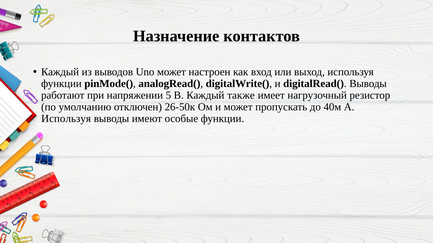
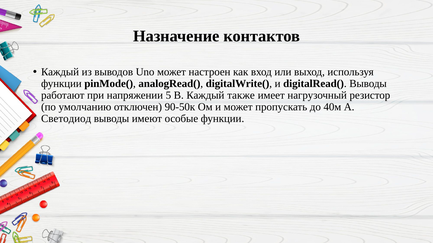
26-50к: 26-50к -> 90-50к (180, 107)
Используя: Используя -> Светодиод (66, 119)
